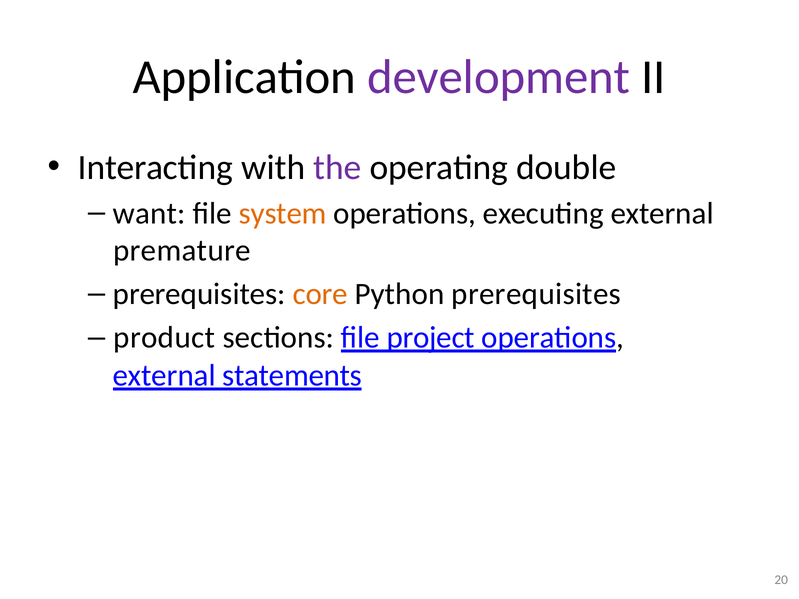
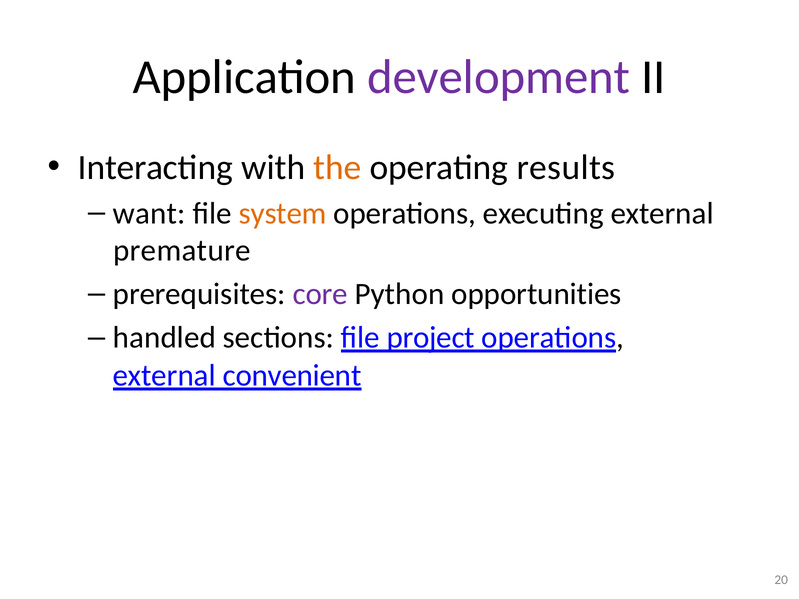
the colour: purple -> orange (337, 168)
double: double -> results (566, 168)
core colour: orange -> purple (320, 294)
Python prerequisites: prerequisites -> opportunities (536, 294)
product: product -> handled (164, 338)
statements: statements -> convenient (292, 376)
